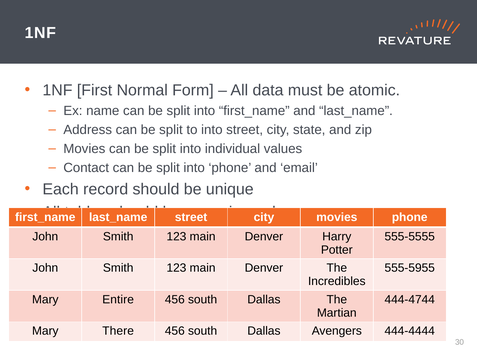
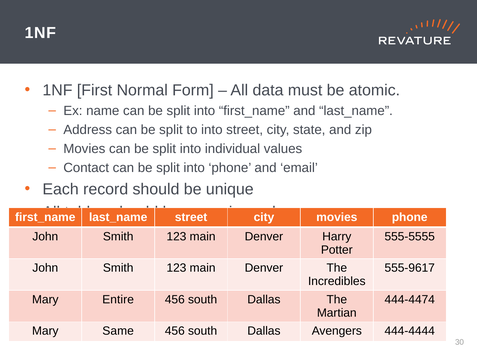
555-5955: 555-5955 -> 555-9617 (410, 268)
444-4744: 444-4744 -> 444-4474 (410, 299)
There: There -> Same (118, 331)
